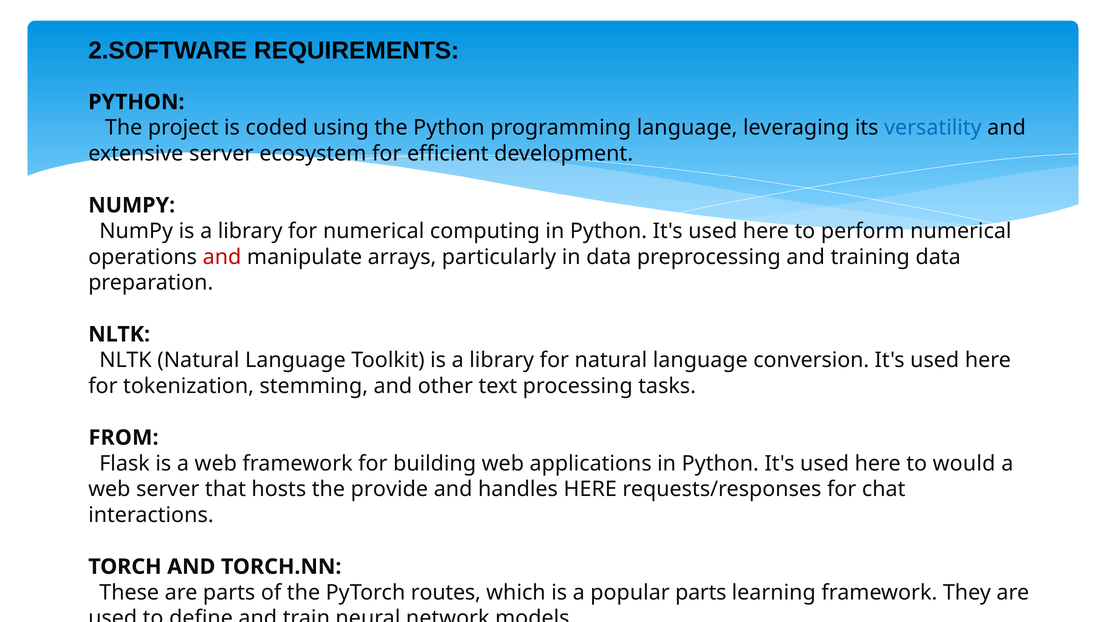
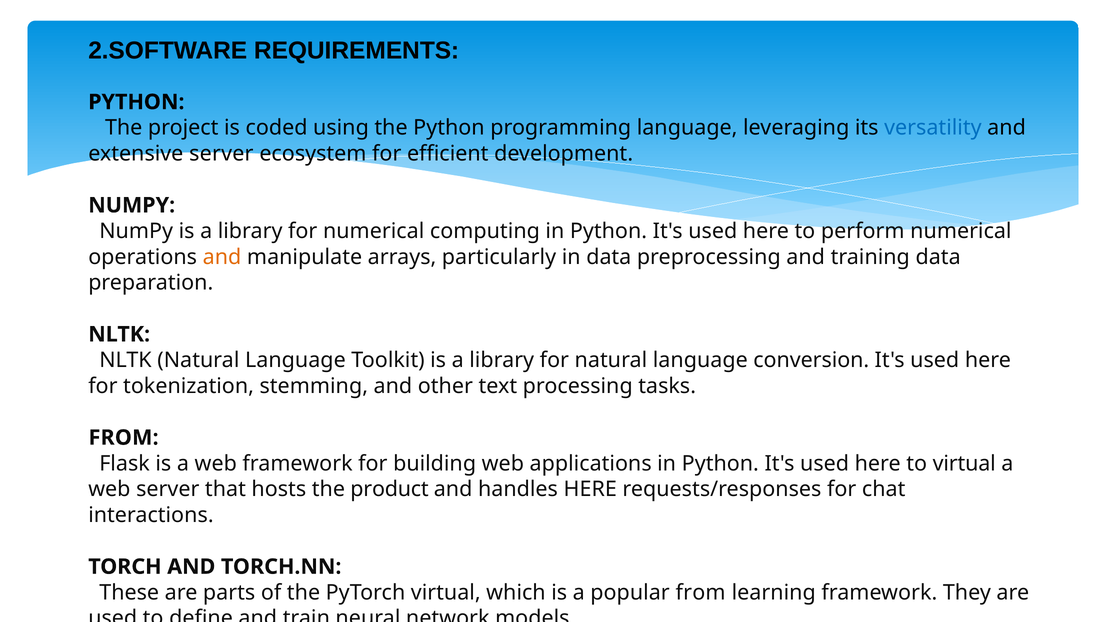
and colour: red -> orange (222, 257)
to would: would -> virtual (964, 463)
provide: provide -> product (390, 489)
PyTorch routes: routes -> virtual (446, 592)
popular parts: parts -> from (701, 592)
